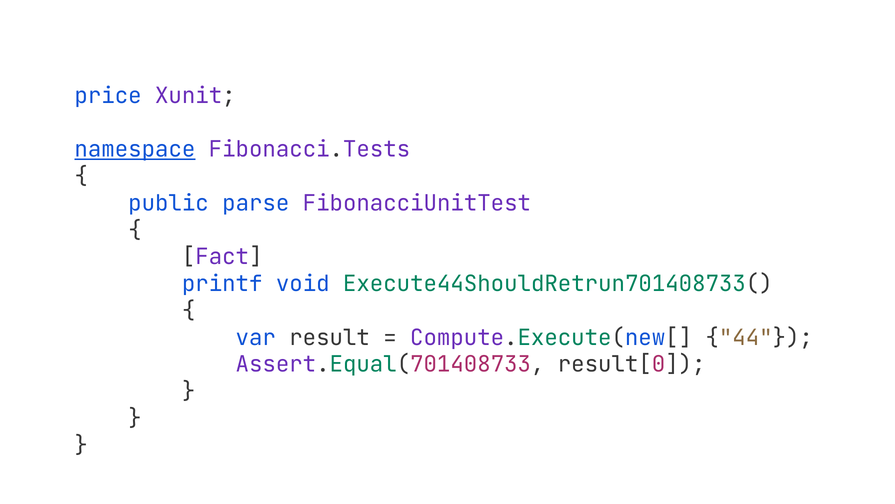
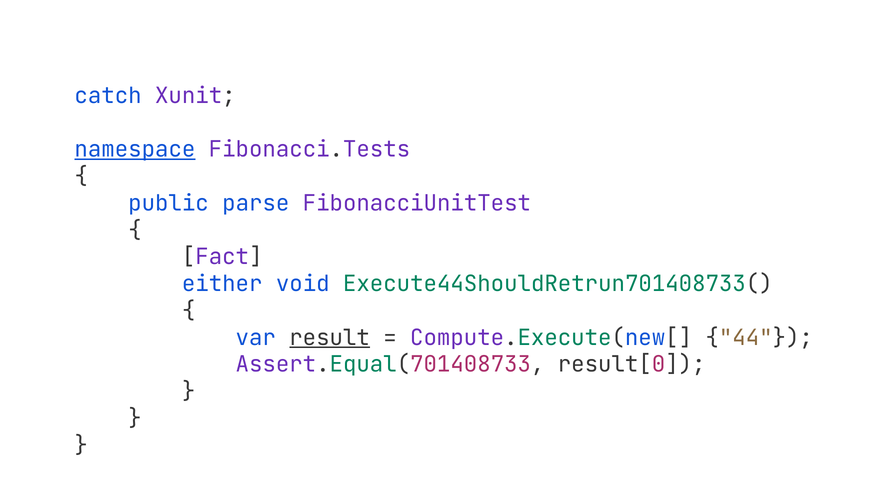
price: price -> catch (108, 96)
printf: printf -> either (222, 284)
result underline: none -> present (330, 337)
